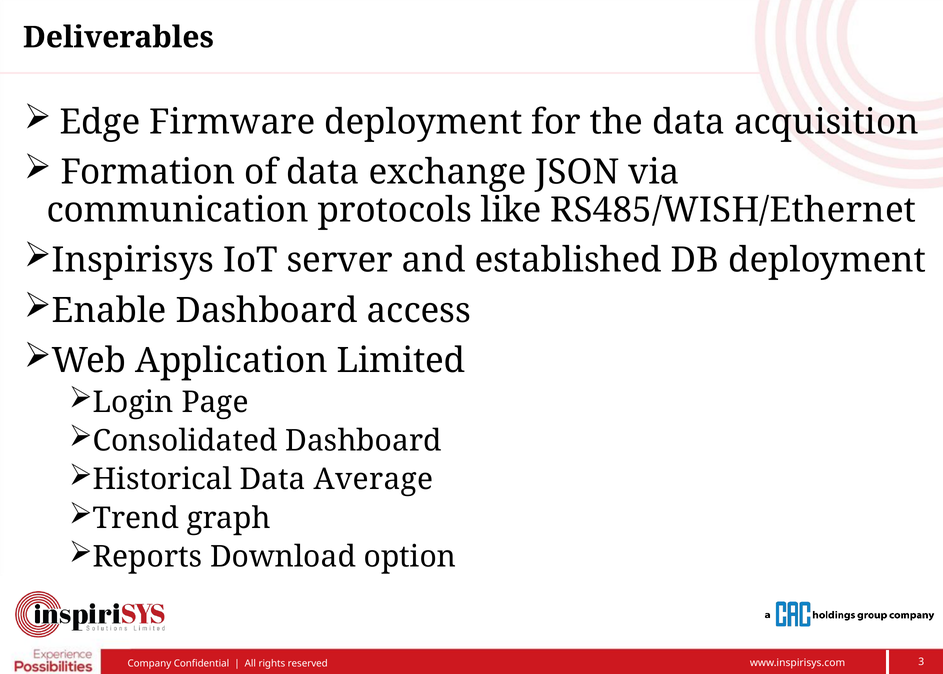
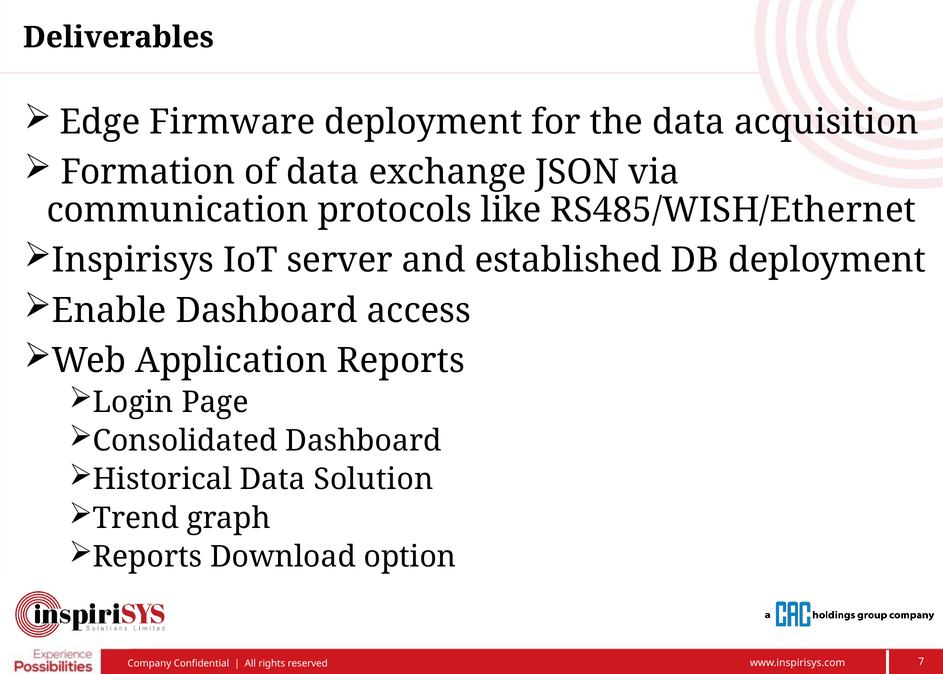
Application Limited: Limited -> Reports (401, 361)
Average: Average -> Solution (374, 479)
3: 3 -> 7 (921, 662)
